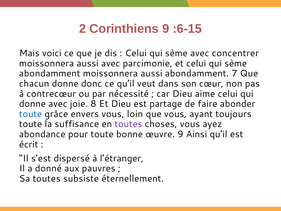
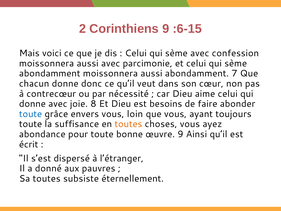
concentrer: concentrer -> confession (235, 53)
partage: partage -> besoins (166, 104)
toutes colour: purple -> orange (128, 124)
